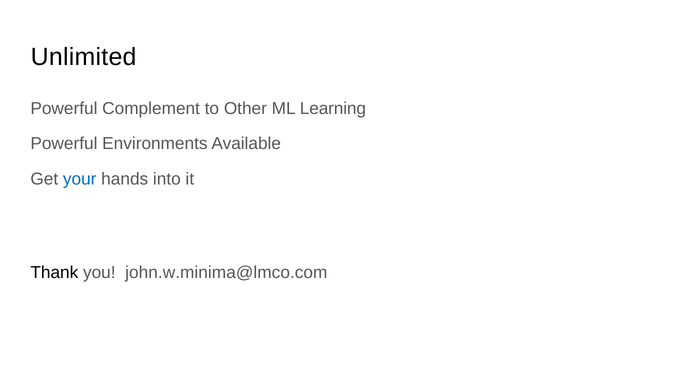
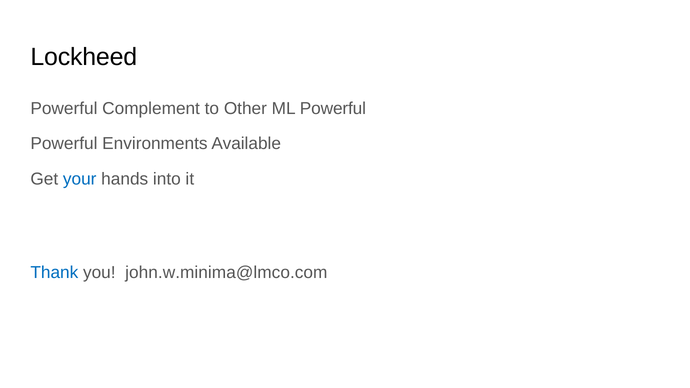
Unlimited: Unlimited -> Lockheed (84, 57)
ML Learning: Learning -> Powerful (333, 109)
Thank colour: black -> blue (54, 273)
